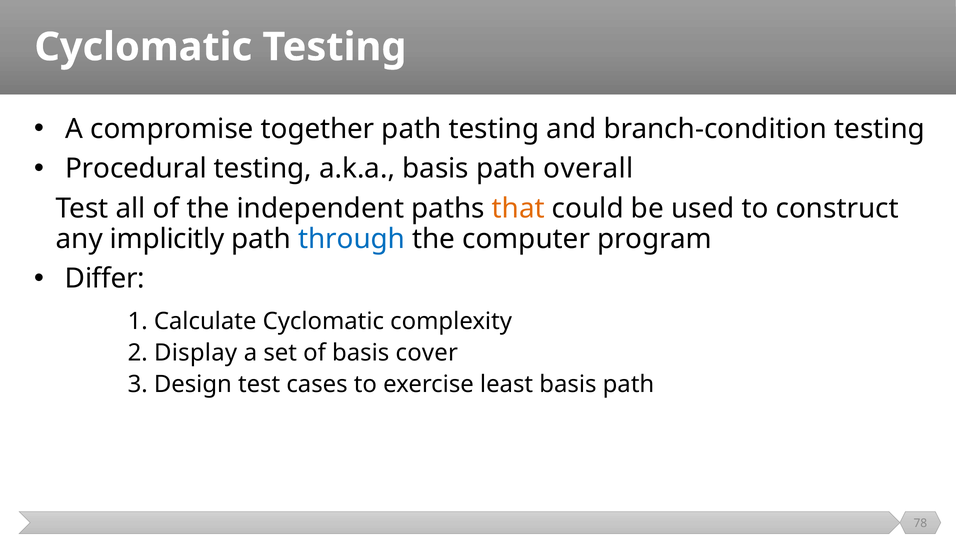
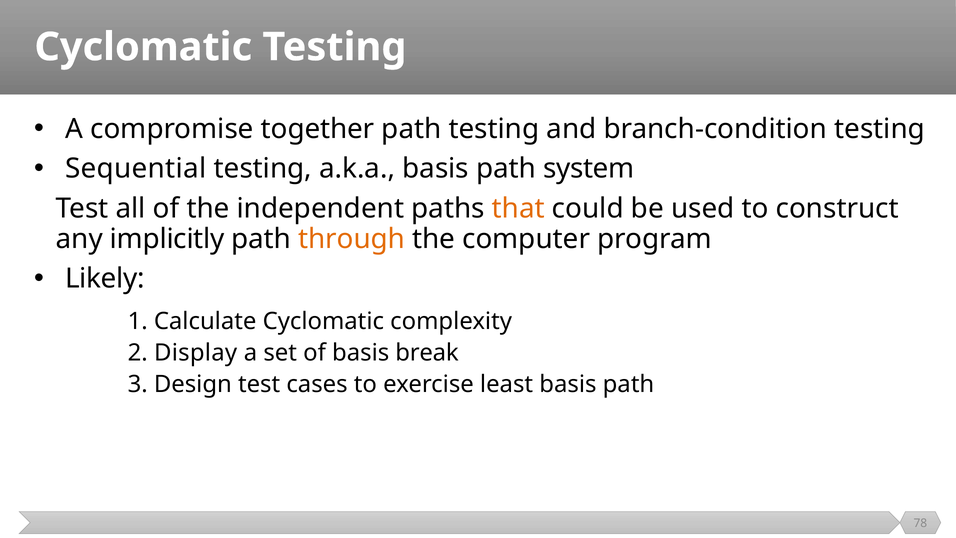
Procedural: Procedural -> Sequential (136, 169)
overall: overall -> system (589, 169)
through colour: blue -> orange (352, 239)
Differ: Differ -> Likely (105, 279)
cover: cover -> break (427, 353)
